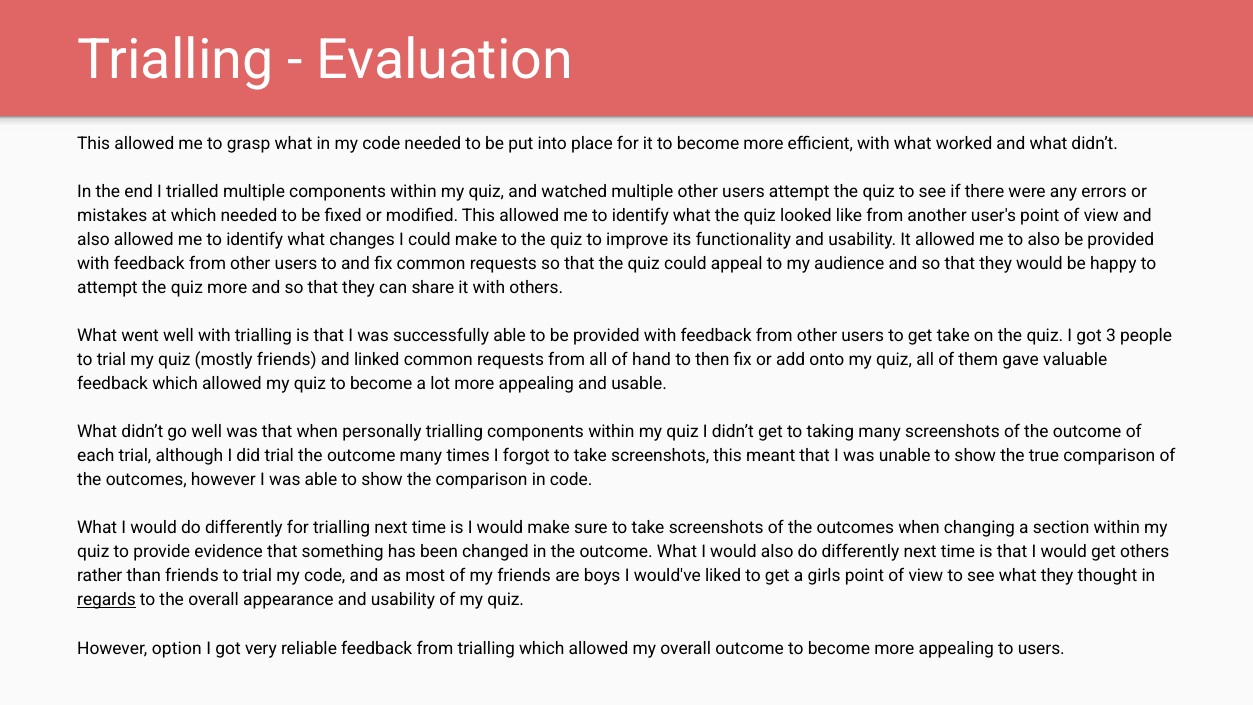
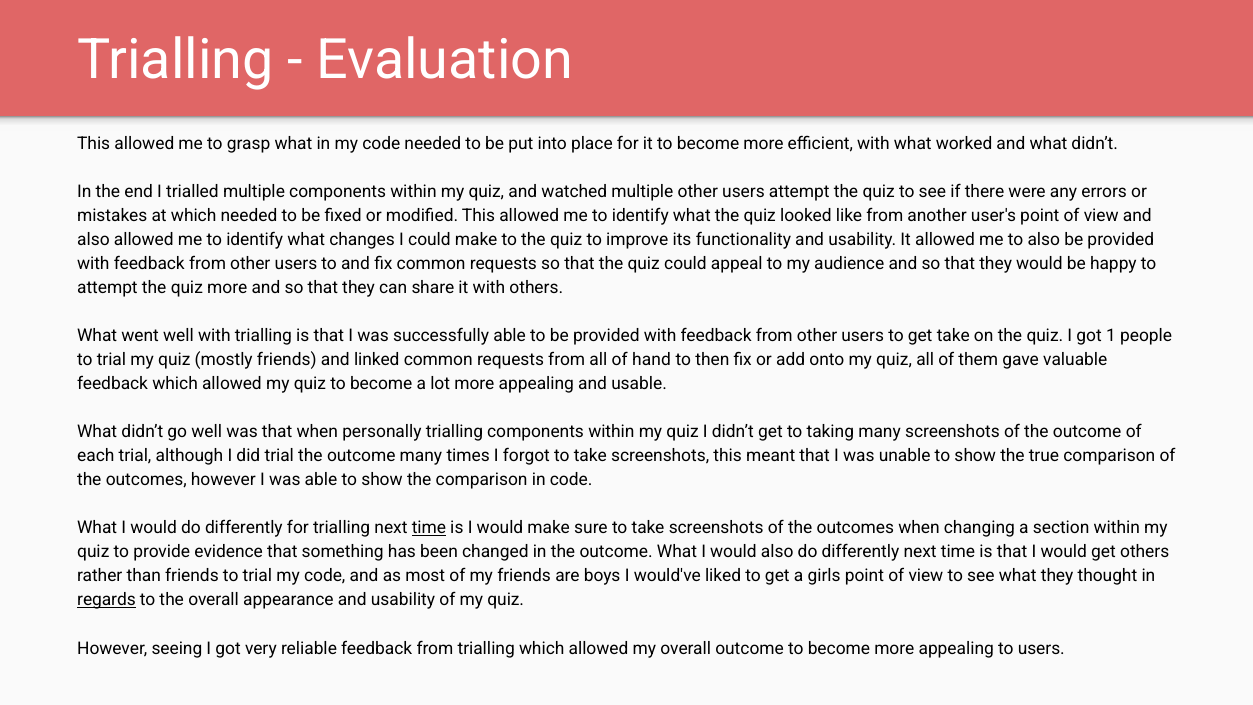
3: 3 -> 1 (1111, 336)
time underline: none -> present (429, 528)
option: option -> seeing (177, 648)
